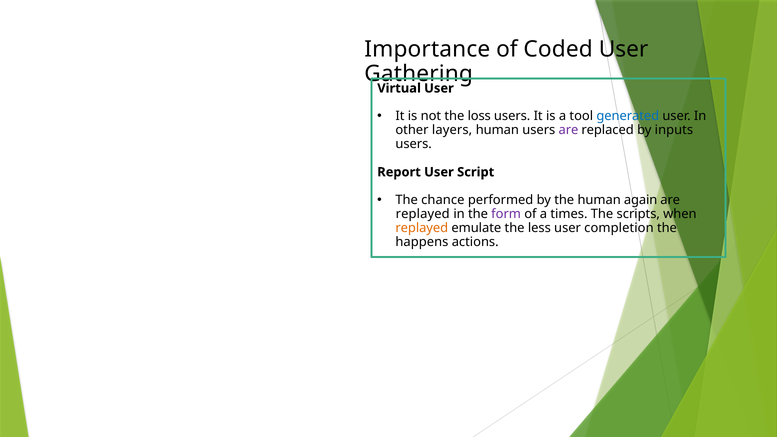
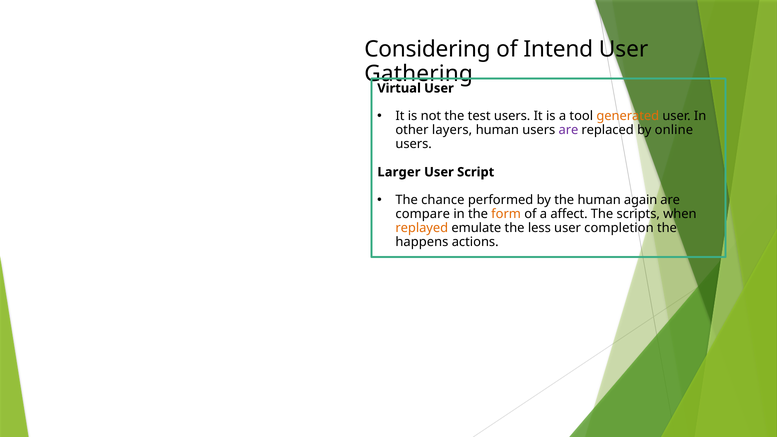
Importance: Importance -> Considering (427, 50)
Coded: Coded -> Intend (558, 50)
loss: loss -> test (479, 116)
generated colour: blue -> orange (628, 116)
inputs: inputs -> online (674, 130)
Report: Report -> Larger (399, 172)
replayed: replayed -> compare (423, 214)
form colour: purple -> orange (506, 214)
times: times -> affect (569, 214)
